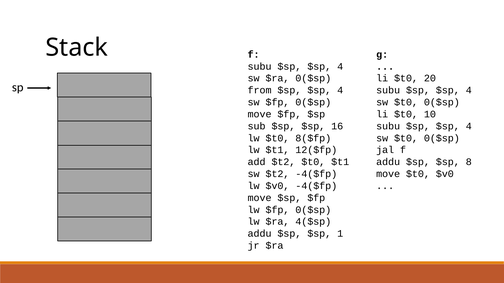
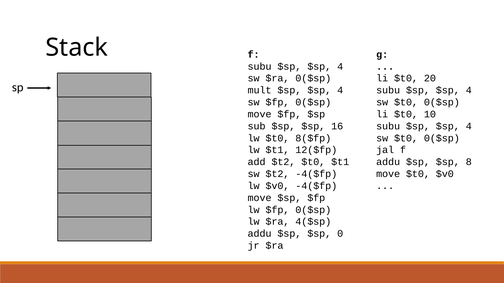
from: from -> mult (260, 90)
1: 1 -> 0 (340, 234)
